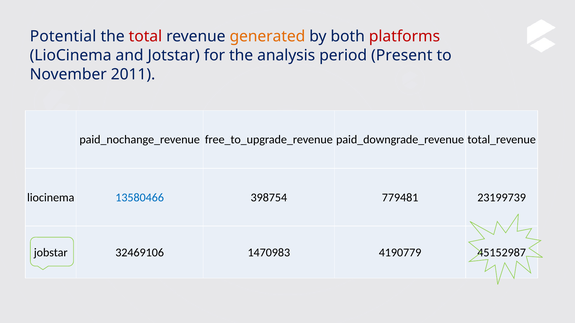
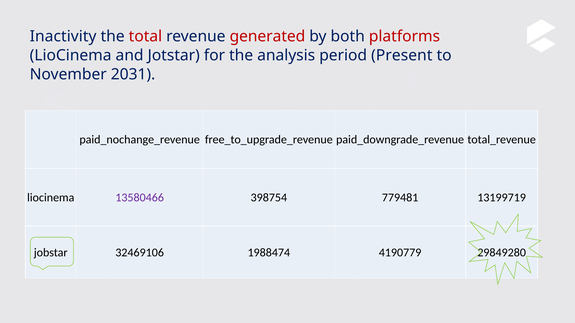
Potential: Potential -> Inactivity (63, 36)
generated colour: orange -> red (267, 36)
2011: 2011 -> 2031 (133, 75)
13580466 colour: blue -> purple (140, 198)
23199739: 23199739 -> 13199719 (502, 198)
1470983: 1470983 -> 1988474 (269, 253)
45152987: 45152987 -> 29849280 (502, 253)
